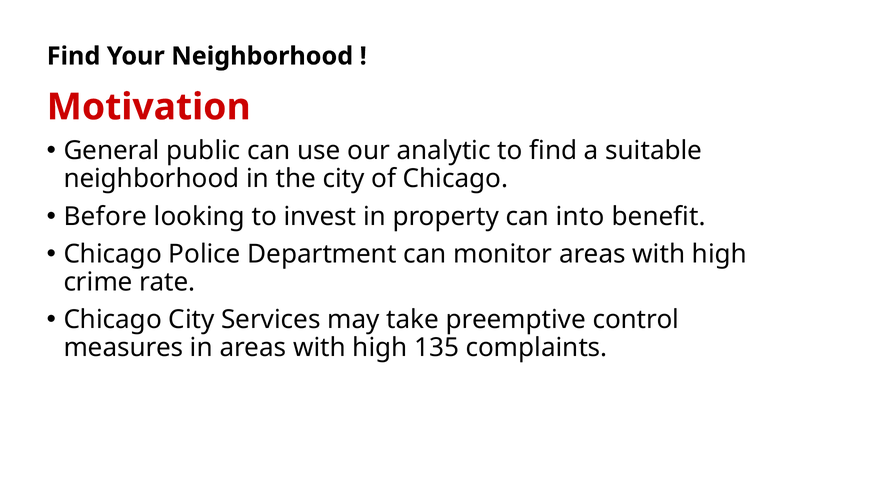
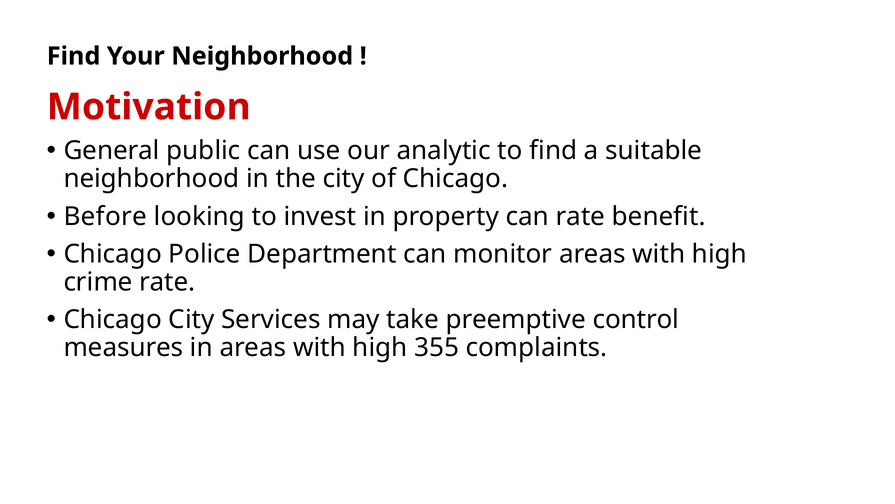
can into: into -> rate (580, 216)
135: 135 -> 355 (437, 347)
